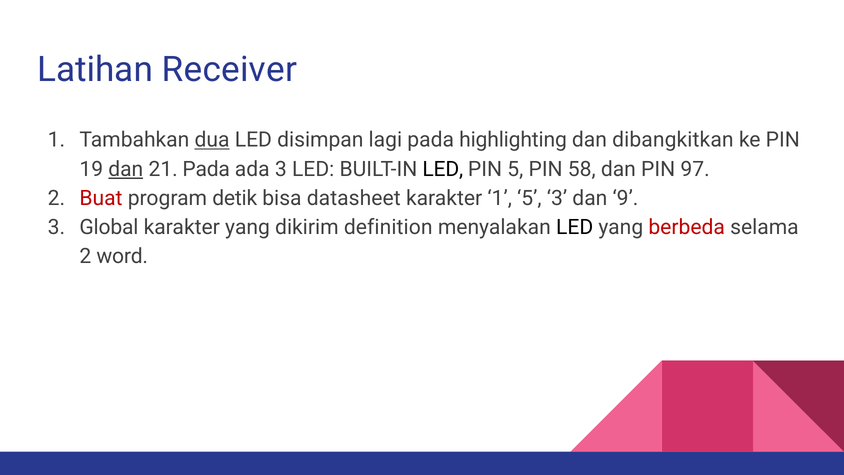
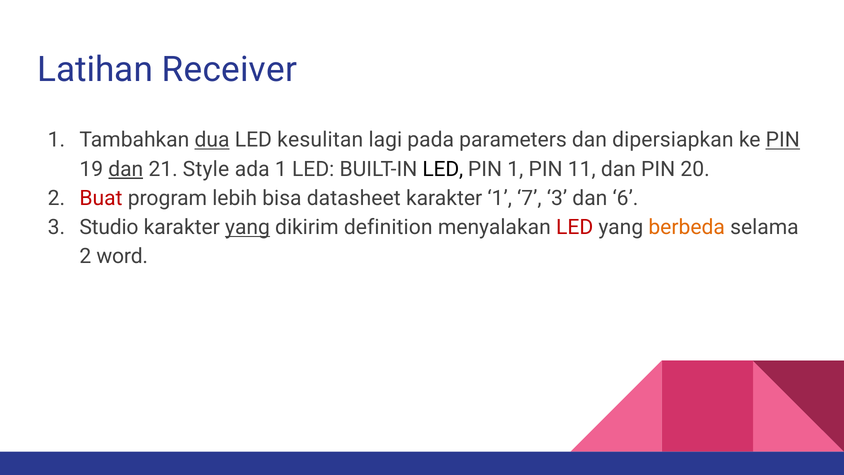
disimpan: disimpan -> kesulitan (320, 140)
highlighting: highlighting -> parameters (513, 140)
dibangkitkan: dibangkitkan -> dipersiapkan (673, 140)
PIN underline: none -> present (783, 140)
21 Pada: Pada -> Style (206, 169)
ada 3: 3 -> 1 (281, 169)
PIN 5: 5 -> 1 (515, 169)
58: 58 -> 11 (582, 169)
97: 97 -> 20 (695, 169)
detik: detik -> lebih (235, 198)
1 5: 5 -> 7 (529, 198)
9: 9 -> 6 (625, 198)
Global: Global -> Studio (109, 227)
yang underline: none -> present (247, 227)
LED colour: black -> red (575, 227)
berbeda colour: red -> orange (687, 227)
